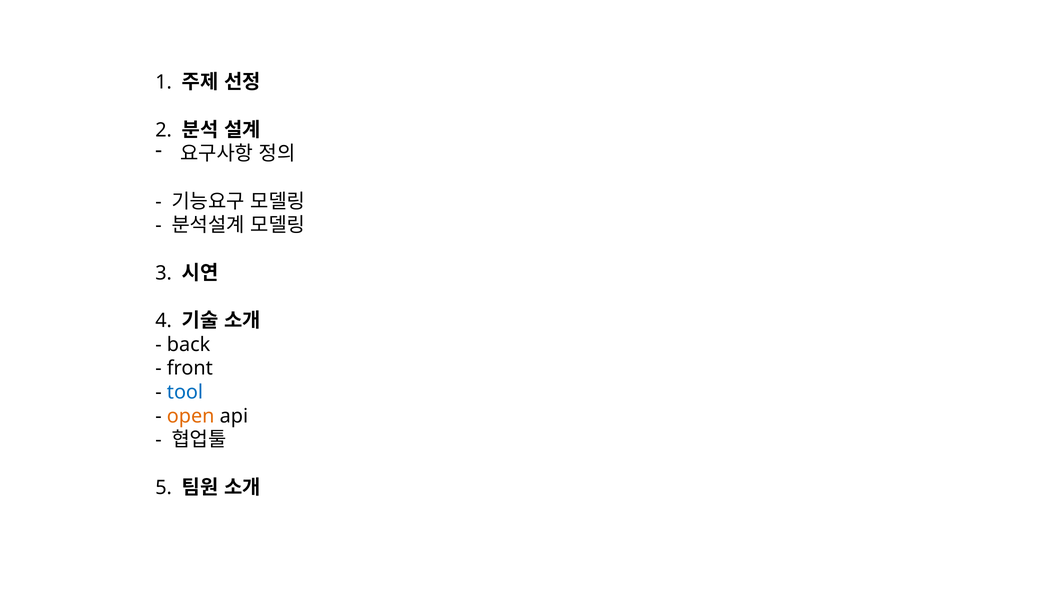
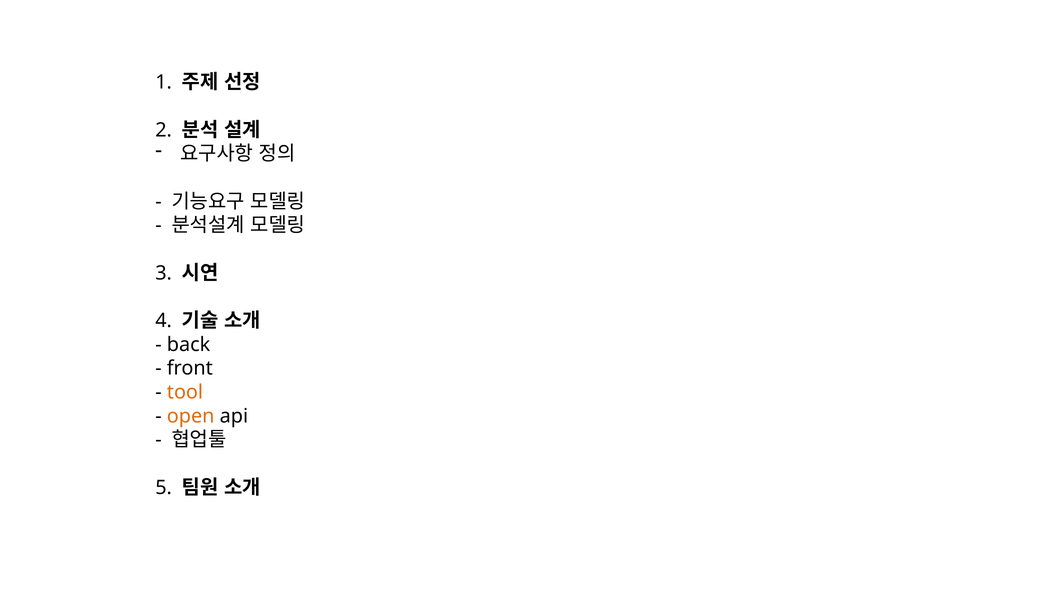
tool colour: blue -> orange (185, 392)
